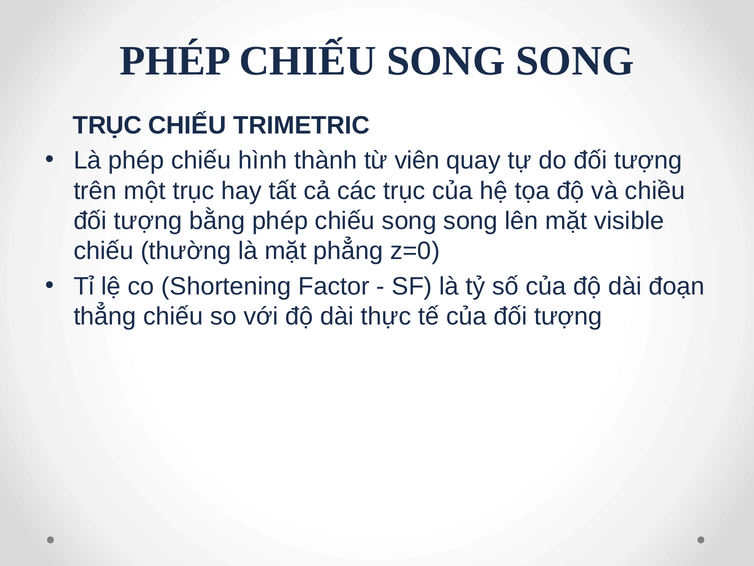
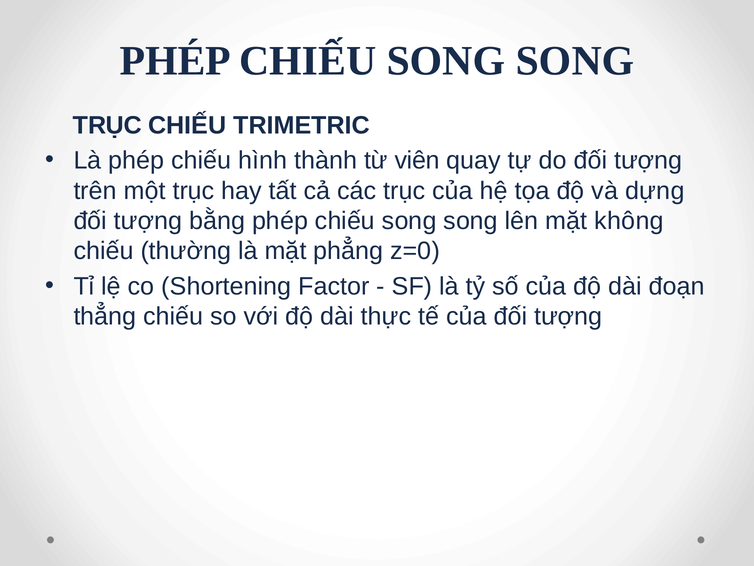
chiều: chiều -> dựng (655, 191)
visible: visible -> không (629, 221)
